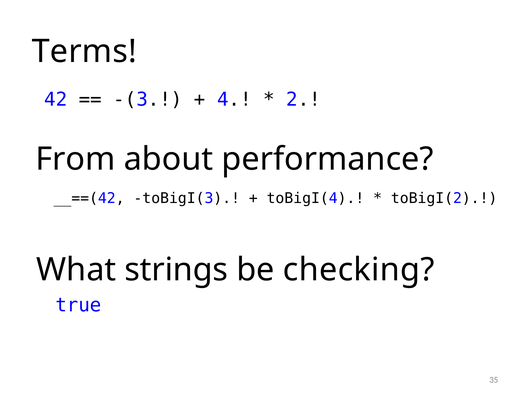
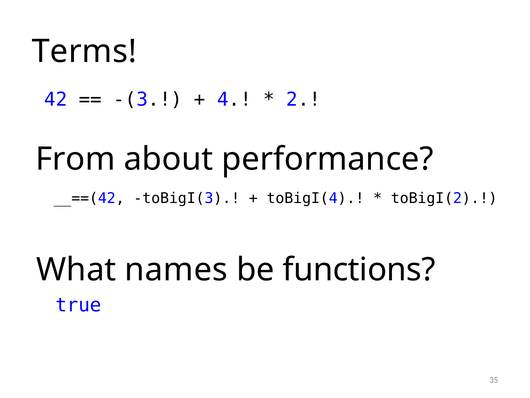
strings: strings -> names (176, 269)
checking: checking -> functions (359, 269)
